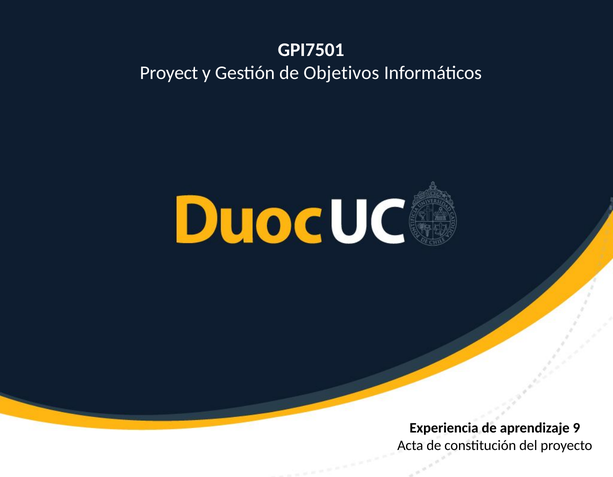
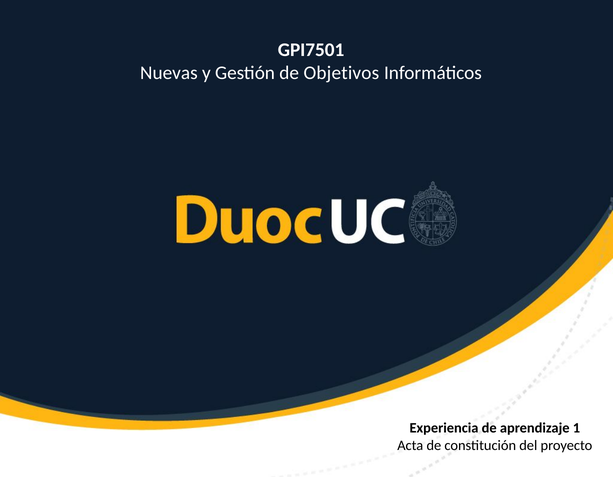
Proyect: Proyect -> Nuevas (169, 73)
9: 9 -> 1 (576, 428)
